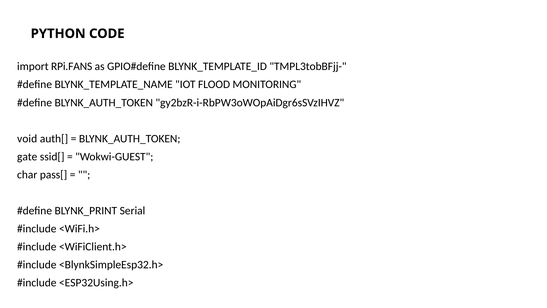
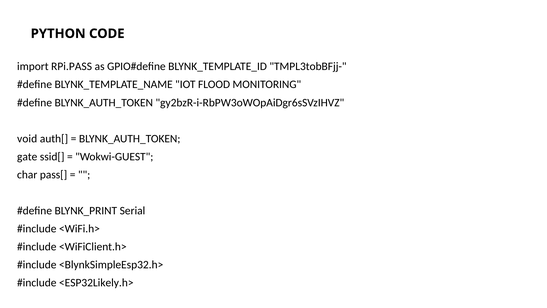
RPi.FANS: RPi.FANS -> RPi.PASS (72, 66)
<ESP32Using.h>: <ESP32Using.h> -> <ESP32Likely.h> (96, 283)
